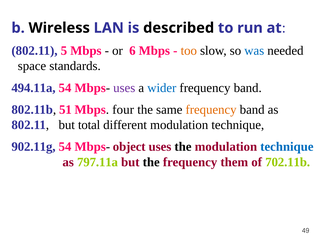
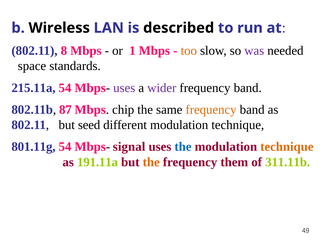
5: 5 -> 8 (64, 51)
6: 6 -> 1 (132, 51)
was colour: blue -> purple (254, 51)
494.11a: 494.11a -> 215.11a (33, 88)
wider colour: blue -> purple (162, 88)
51: 51 -> 87 (65, 109)
four: four -> chip (123, 109)
total: total -> seed (89, 125)
902.11g: 902.11g -> 801.11g (33, 147)
object: object -> signal (129, 147)
the colour: black -> blue (183, 147)
technique colour: blue -> orange (287, 147)
797.11a: 797.11a -> 191.11a (98, 162)
the colour: black -> orange (151, 162)
702.11b: 702.11b -> 311.11b (288, 162)
